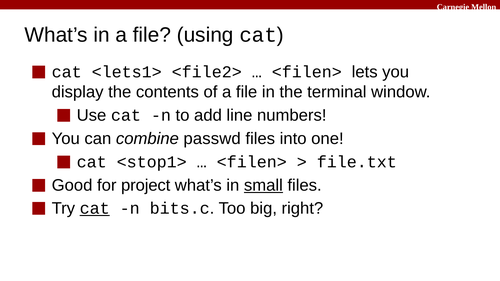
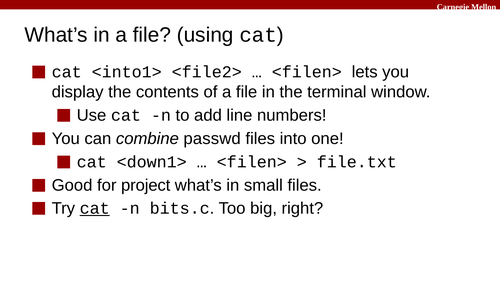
<lets1>: <lets1> -> <into1> (127, 72)
<stop1>: <stop1> -> <down1> (152, 162)
small underline: present -> none (263, 185)
